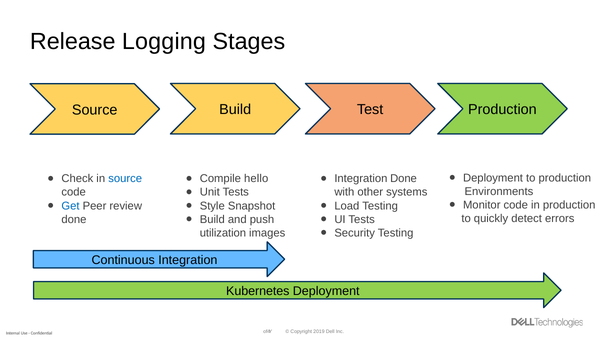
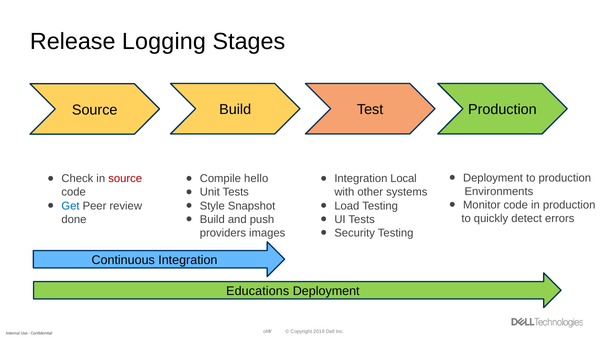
source colour: blue -> red (125, 178)
Integration Done: Done -> Local (404, 178)
utilization: utilization -> providers (223, 232)
Kubernetes: Kubernetes -> Educations (258, 291)
